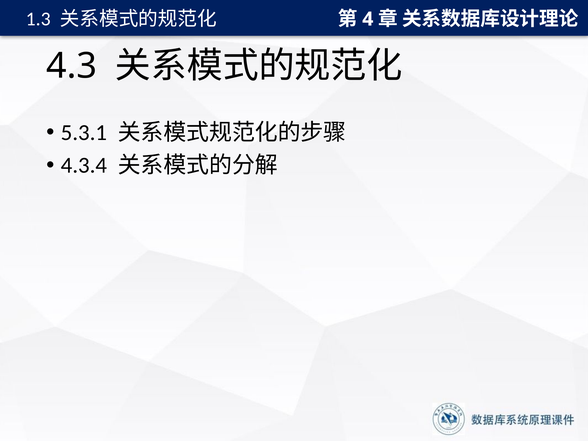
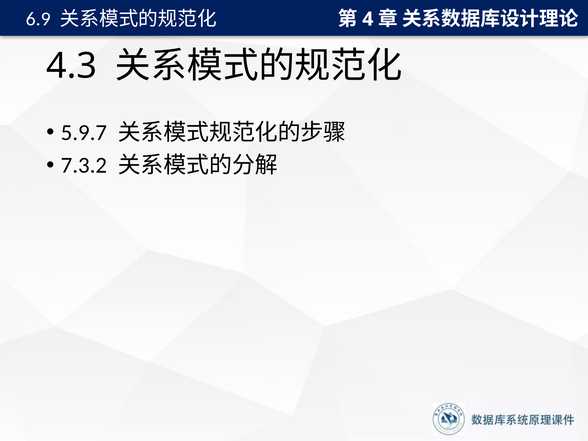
1.3: 1.3 -> 6.9 (38, 19)
5.3.1: 5.3.1 -> 5.9.7 (84, 133)
4.3.4: 4.3.4 -> 7.3.2 (84, 165)
